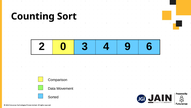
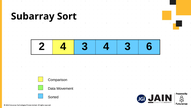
Counting: Counting -> Subarray (33, 16)
2 0: 0 -> 4 (63, 46)
3 4 9: 9 -> 3 (128, 46)
